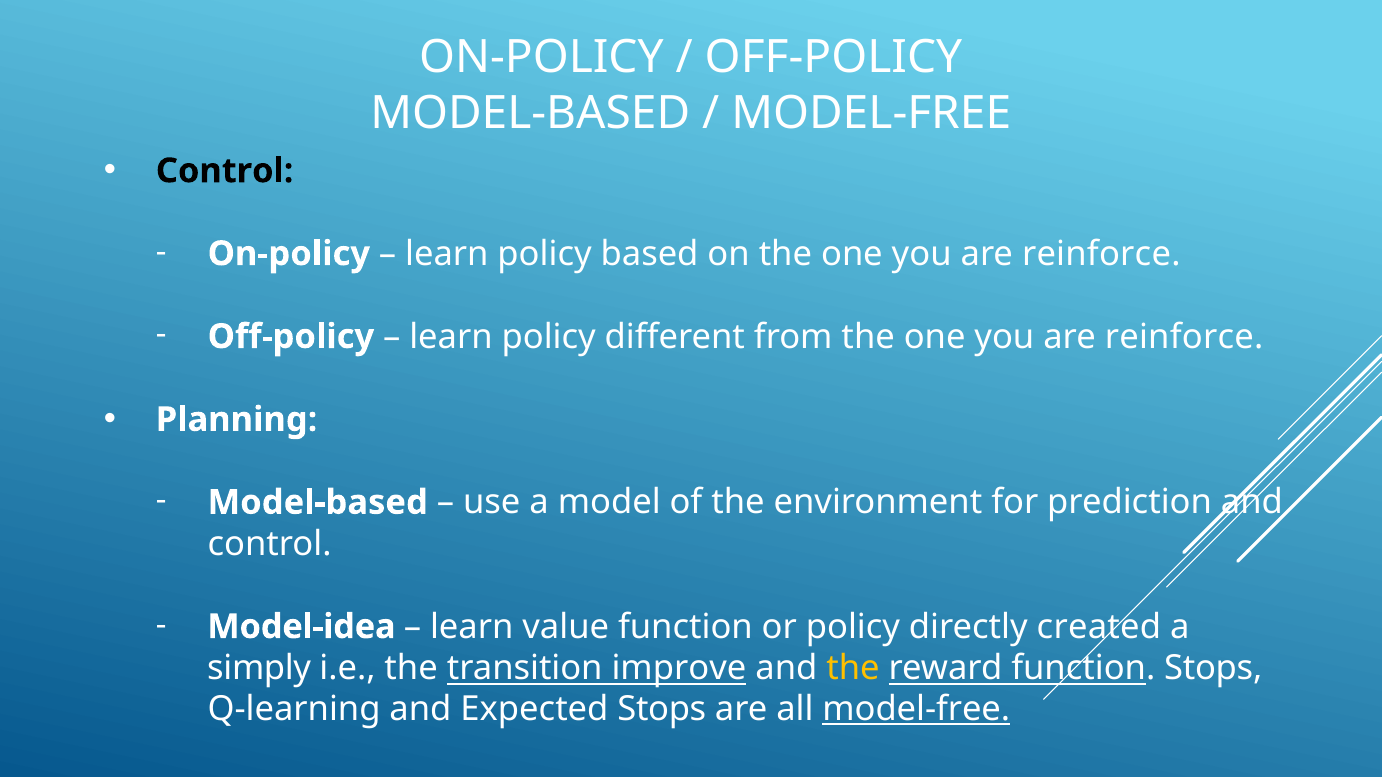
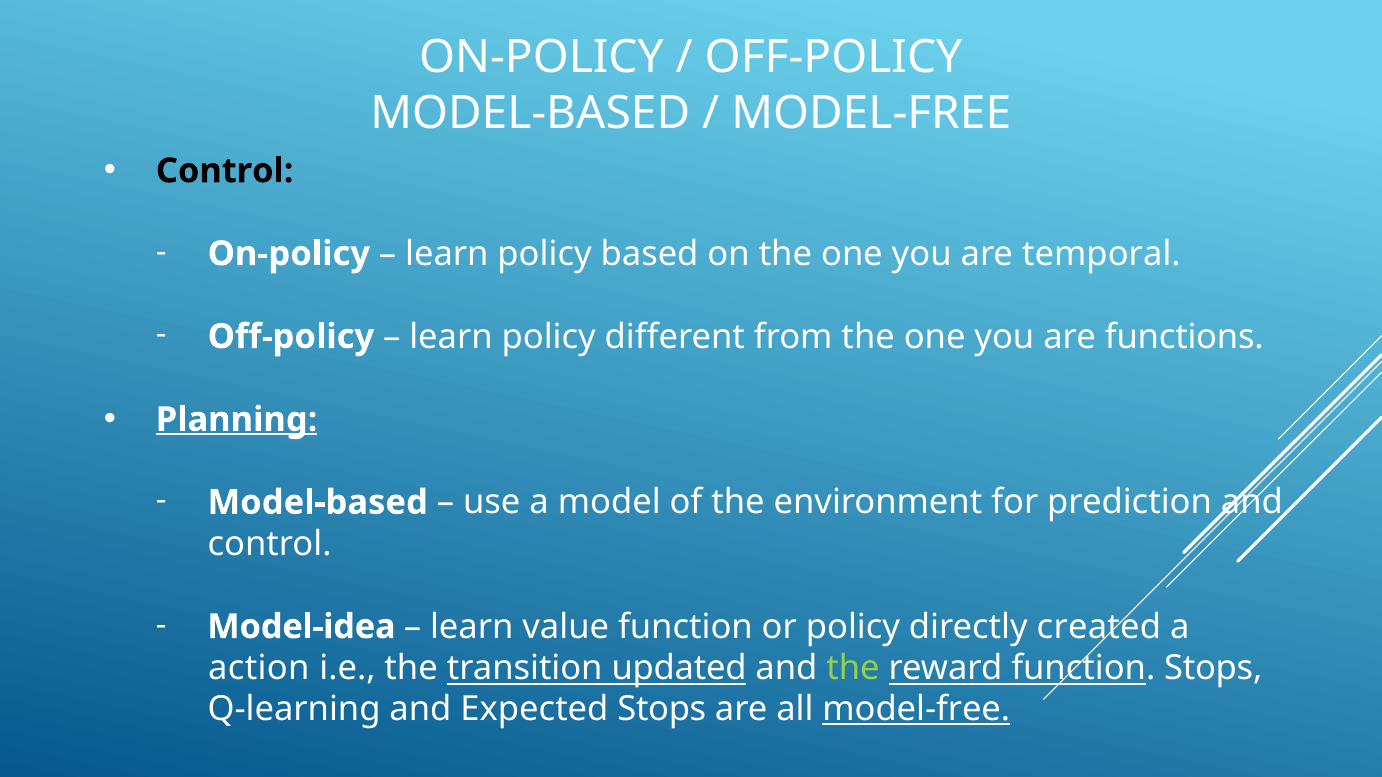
reinforce: reinforce -> temporal (1101, 254)
reinforce: reinforce -> functions (1184, 337)
Planning underline: none -> present (237, 420)
simply: simply -> action (259, 668)
improve: improve -> updated (679, 668)
the colour: yellow -> light green (853, 668)
